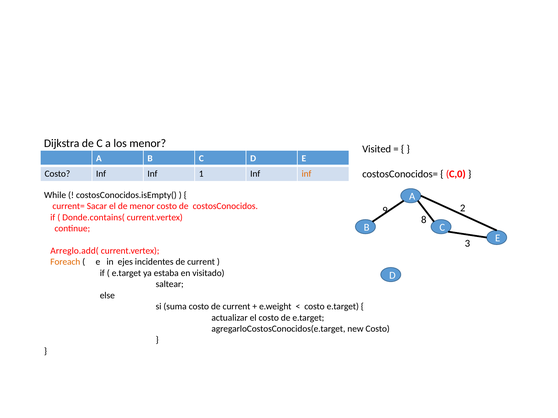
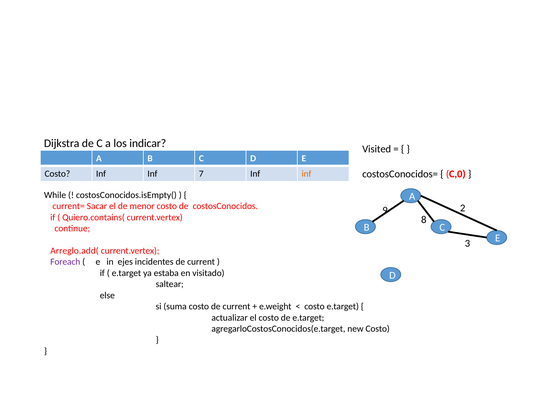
los menor: menor -> indicar (148, 143)
1: 1 -> 7 (201, 174)
Donde.contains(: Donde.contains( -> Quiero.contains( (93, 218)
Foreach colour: orange -> purple (65, 262)
